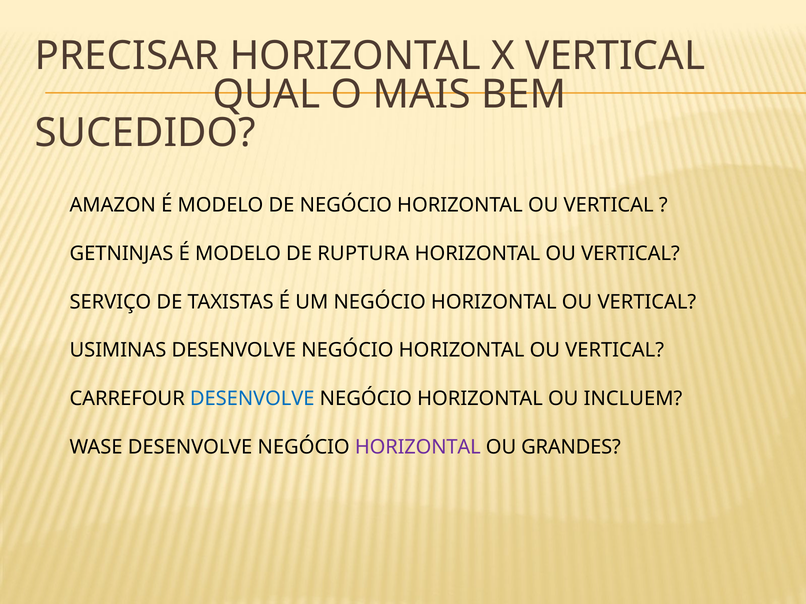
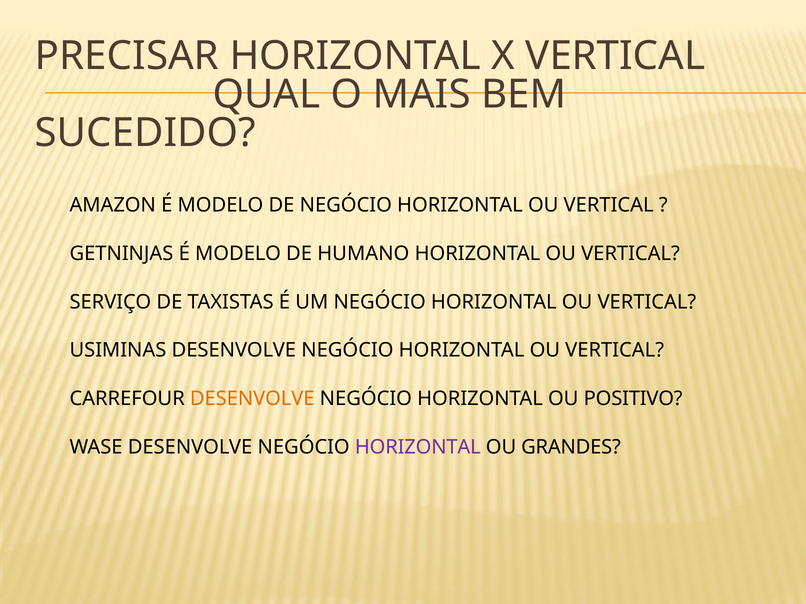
RUPTURA: RUPTURA -> HUMANO (363, 254)
DESENVOLVE colour: blue -> orange (252, 399)
INCLUEM: INCLUEM -> POSITIVO (633, 399)
